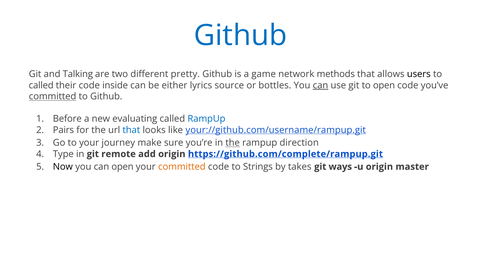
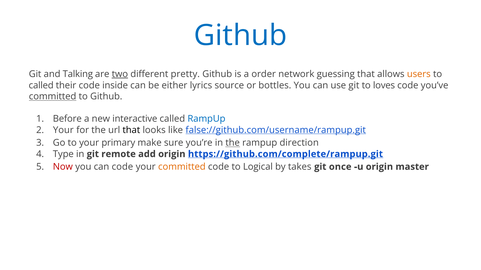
two underline: none -> present (120, 74)
game: game -> order (264, 74)
methods: methods -> guessing (336, 74)
users colour: black -> orange (419, 74)
can underline: present -> none (320, 85)
to open: open -> loves (384, 85)
evaluating: evaluating -> interactive (135, 119)
Pairs: Pairs -> Your (63, 130)
that colour: blue -> black (131, 130)
your://github.com/username/rampup.git: your://github.com/username/rampup.git -> false://github.com/username/rampup.git (276, 130)
journey: journey -> primary (118, 143)
Now colour: black -> red (63, 167)
can open: open -> code (122, 167)
Strings: Strings -> Logical (258, 167)
ways: ways -> once (340, 167)
